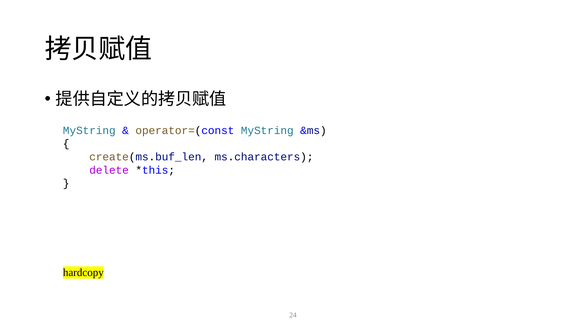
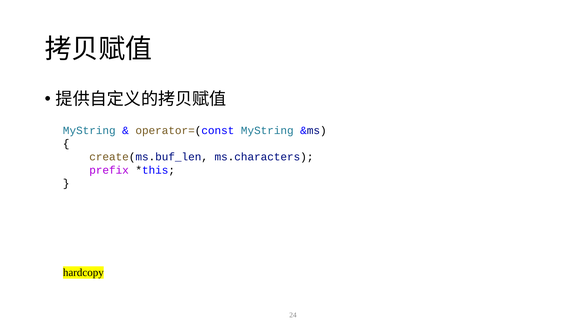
delete: delete -> prefix (109, 170)
